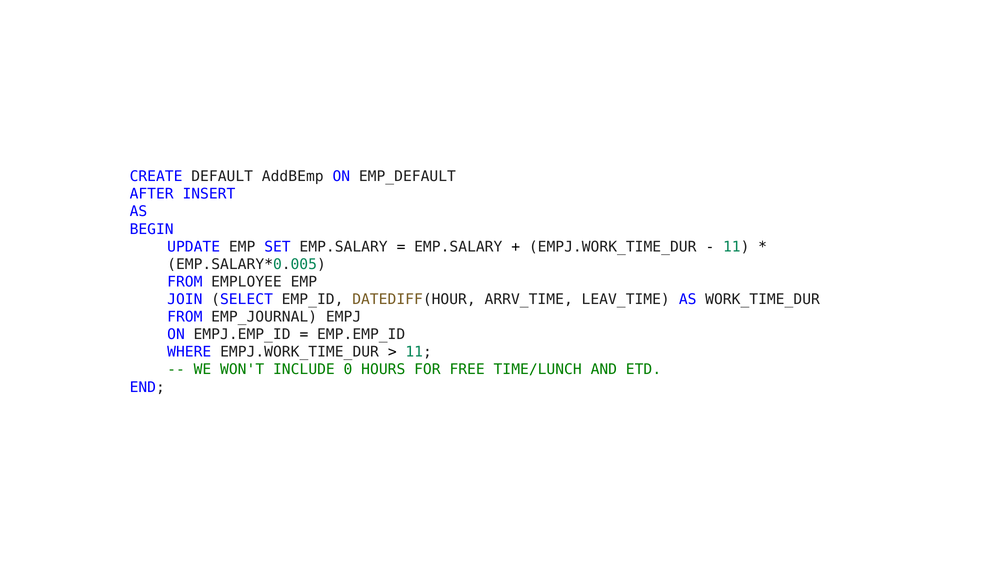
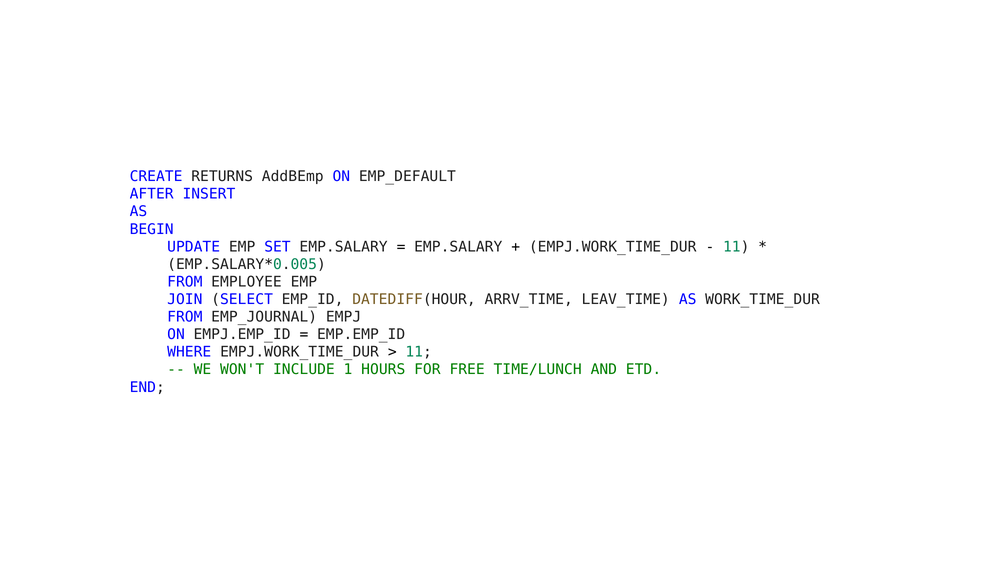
DEFAULT: DEFAULT -> RETURNS (222, 177)
0: 0 -> 1 (348, 370)
